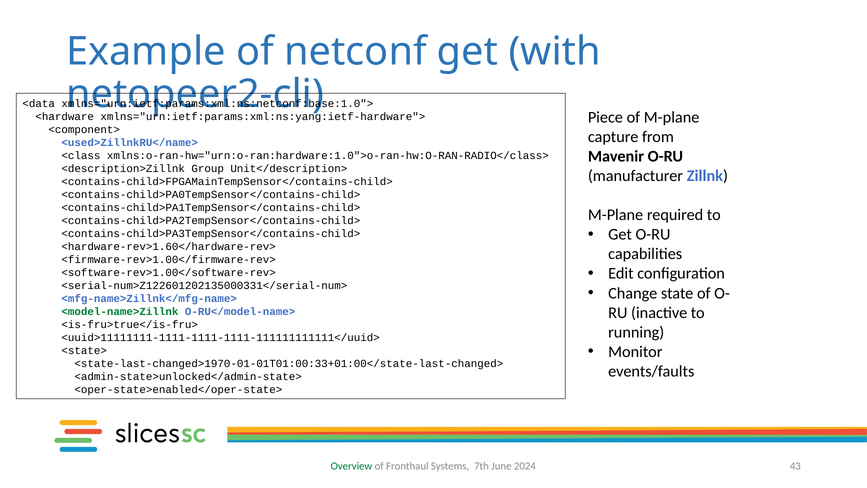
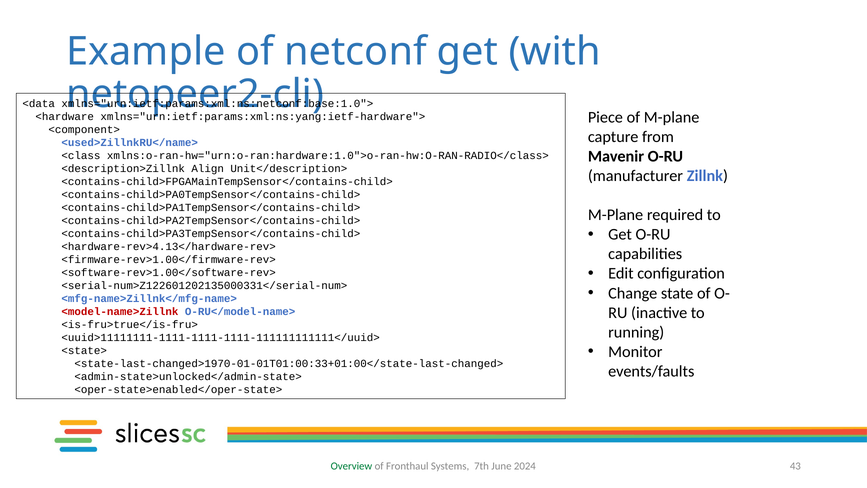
Group: Group -> Align (208, 169)
<hardware-rev>1.60</hardware-rev>: <hardware-rev>1.60</hardware-rev> -> <hardware-rev>4.13</hardware-rev> (169, 247)
<model-name>Zillnk colour: green -> red (120, 312)
